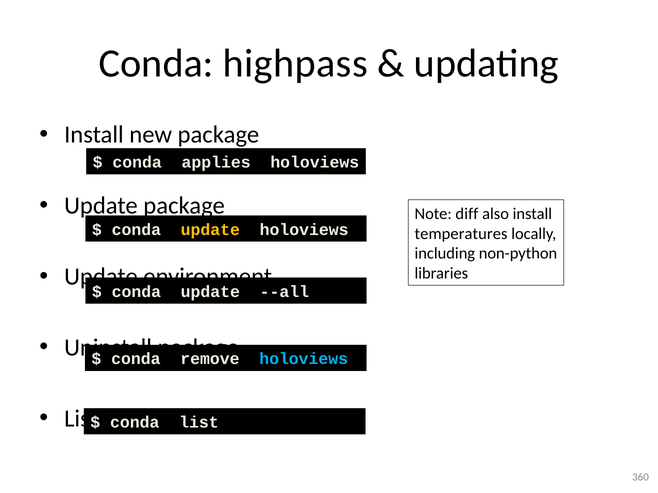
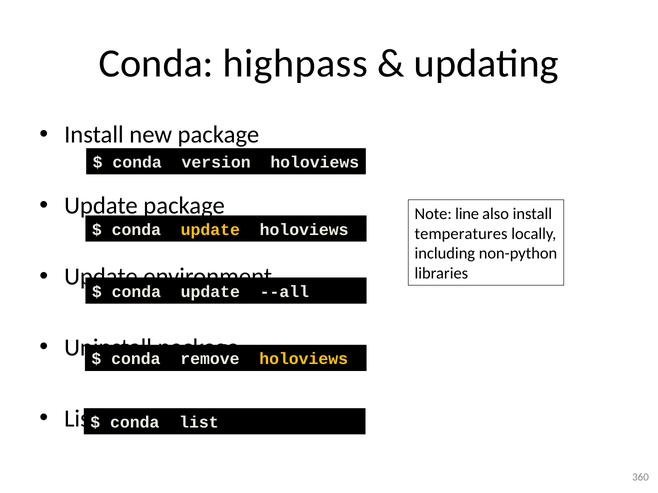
applies: applies -> version (216, 163)
diff: diff -> line (467, 214)
holoviews colour: light blue -> yellow (304, 359)
